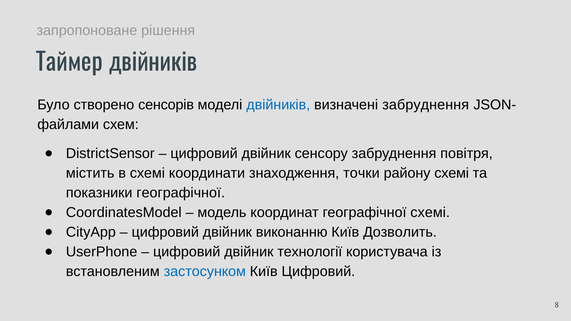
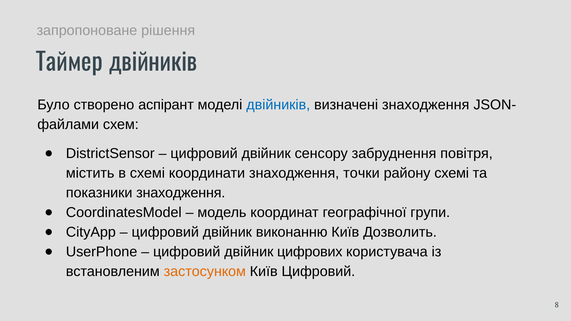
сенсорів: сенсорів -> аспірант (166, 105)
визначені забруднення: забруднення -> знаходження (426, 105)
показники географічної: географічної -> знаходження (181, 193)
географічної схемі: схемі -> групи (430, 213)
технології: технології -> цифрових (310, 252)
застосунком colour: blue -> orange (205, 272)
